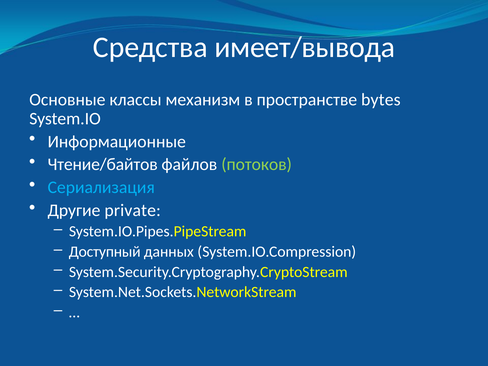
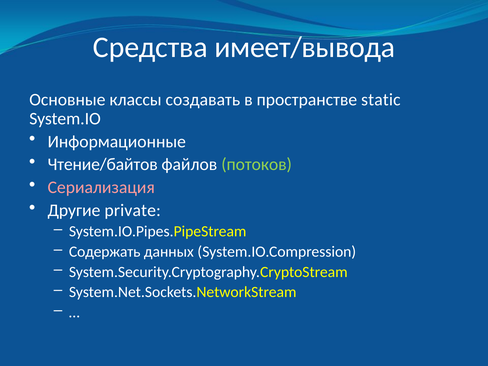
механизм: механизм -> создавать (203, 100)
bytes: bytes -> static (381, 100)
Сериализация colour: light blue -> pink (101, 187)
Доступный: Доступный -> Содержать (105, 252)
